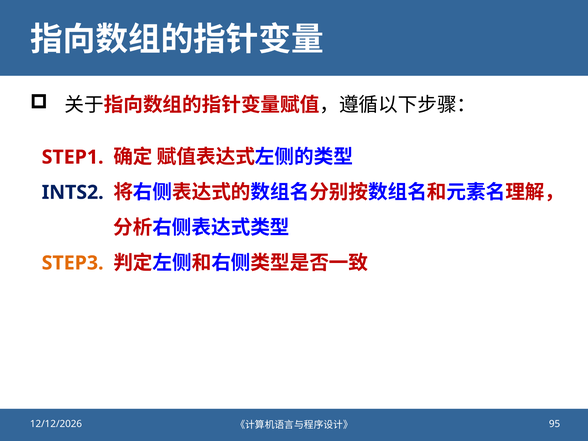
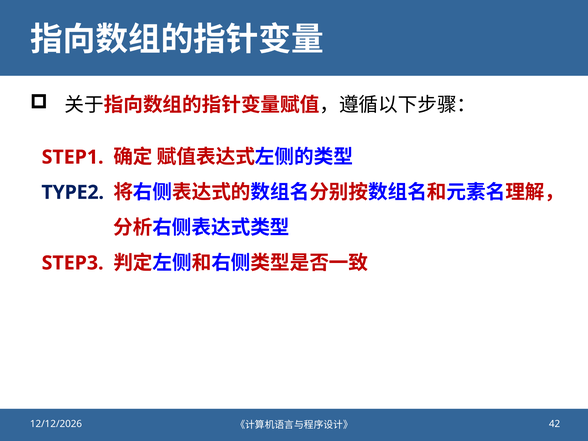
INTS2: INTS2 -> TYPE2 (73, 192)
STEP3 colour: orange -> red (73, 263)
95: 95 -> 42 (555, 424)
